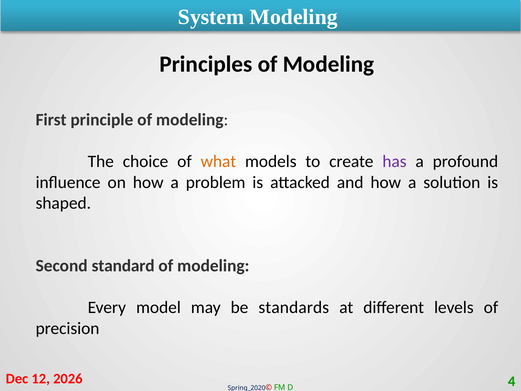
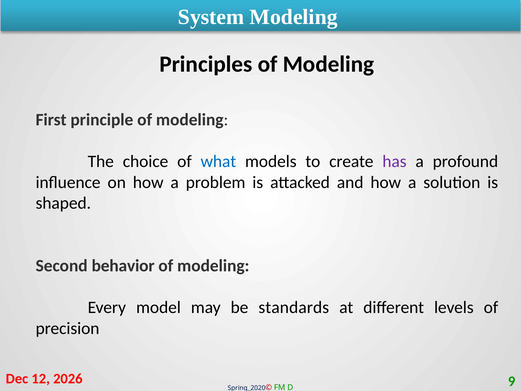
what colour: orange -> blue (218, 161)
standard: standard -> behavior (123, 266)
4: 4 -> 9 (512, 381)
